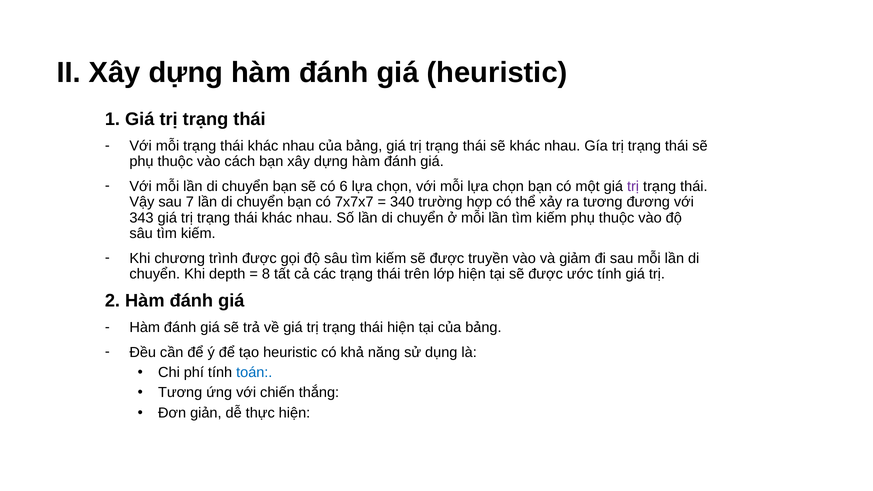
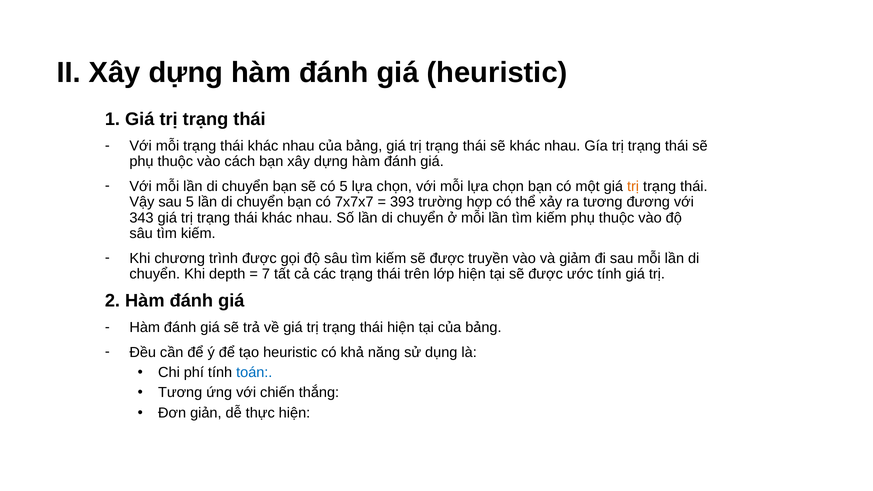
có 6: 6 -> 5 (344, 186)
trị colour: purple -> orange (633, 186)
sau 7: 7 -> 5 (190, 202)
340: 340 -> 393 (402, 202)
8: 8 -> 7 (266, 274)
